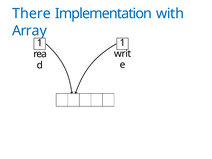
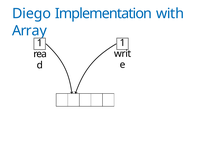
There: There -> Diego (32, 14)
